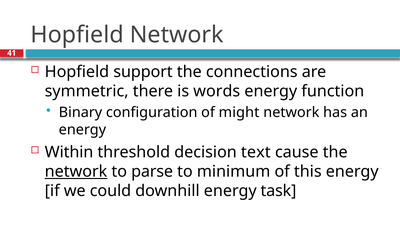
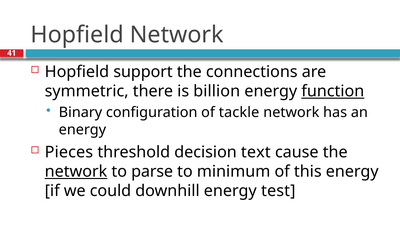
words: words -> billion (217, 91)
function underline: none -> present (333, 91)
might: might -> tackle (239, 113)
Within: Within -> Pieces (69, 152)
task: task -> test (278, 191)
